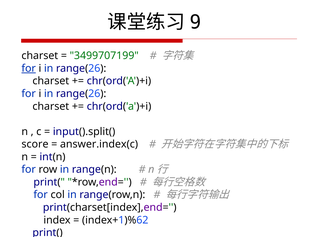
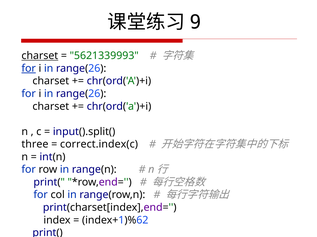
charset underline: none -> present (40, 56)
3499707199: 3499707199 -> 5621339993 (104, 56)
score: score -> three (35, 145)
answer.index(c: answer.index(c -> correct.index(c (99, 145)
